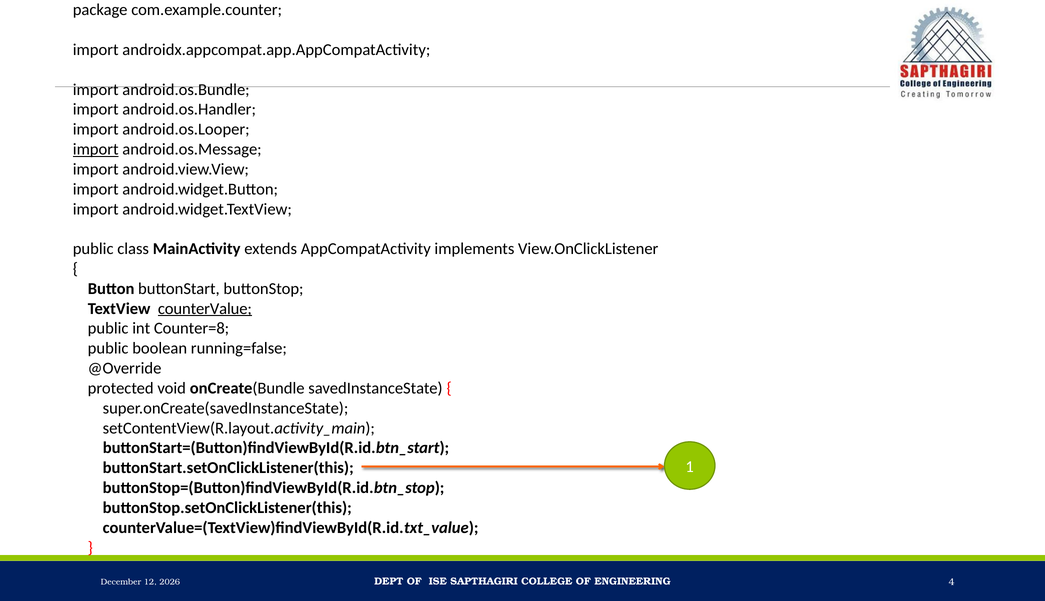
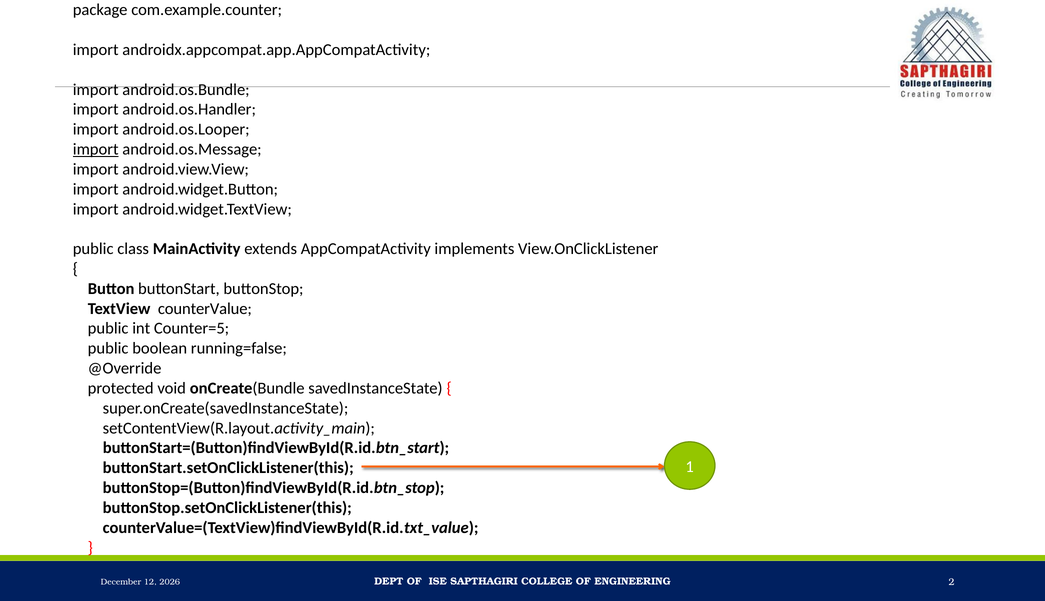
counterValue underline: present -> none (205, 309)
Counter=8: Counter=8 -> Counter=5 (192, 328)
4: 4 -> 2 (952, 582)
